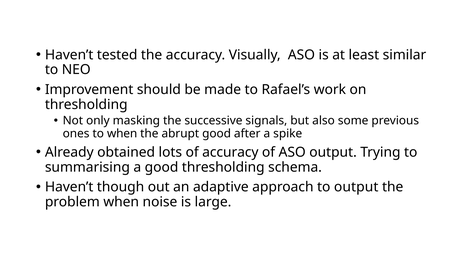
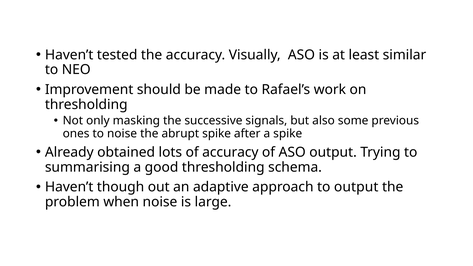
to when: when -> noise (122, 134)
abrupt good: good -> spike (217, 134)
